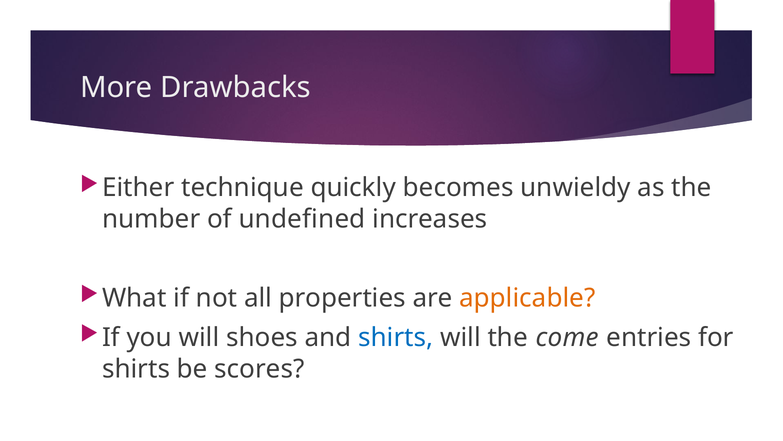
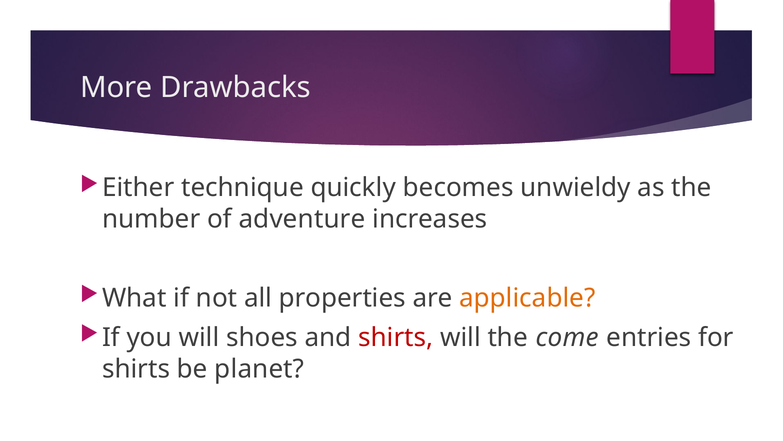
undefined: undefined -> adventure (302, 219)
shirts colour: blue -> red (396, 337)
scores: scores -> planet (259, 369)
